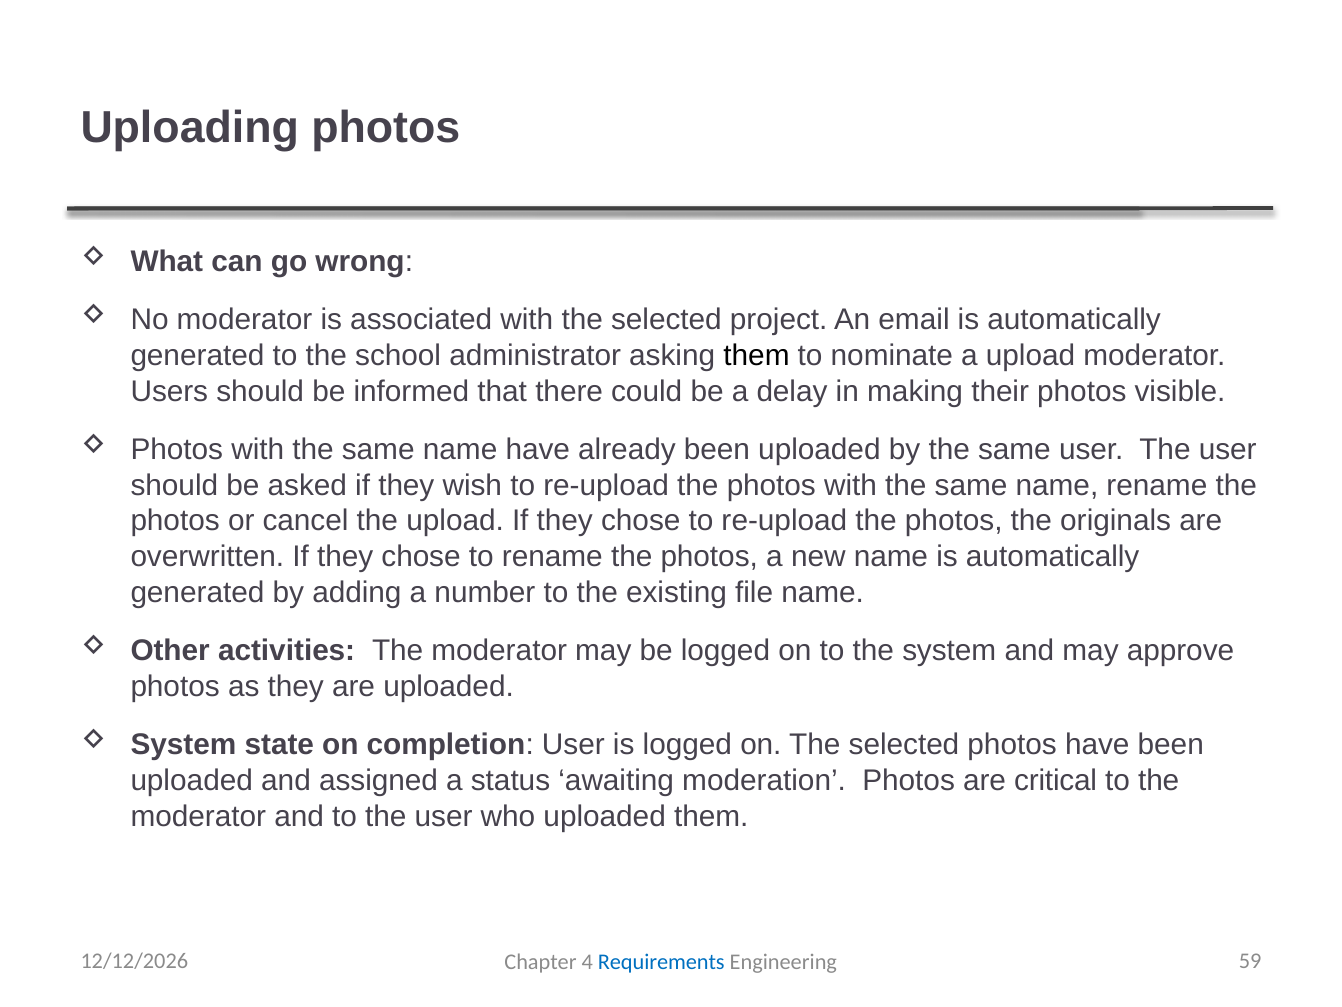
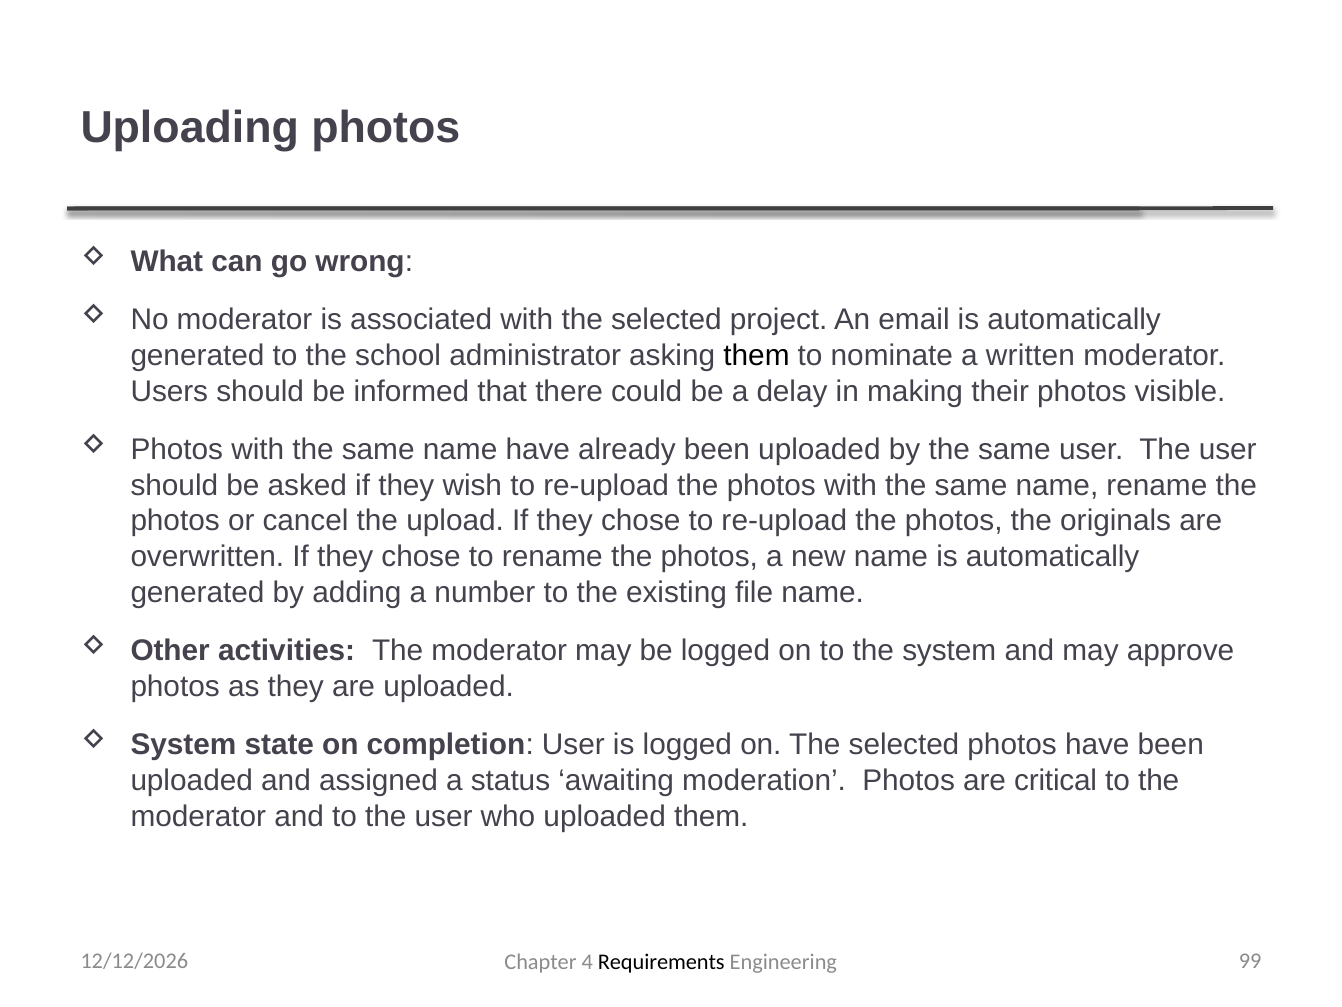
a upload: upload -> written (1030, 355)
Requirements colour: blue -> black (661, 961)
59: 59 -> 99 (1250, 961)
